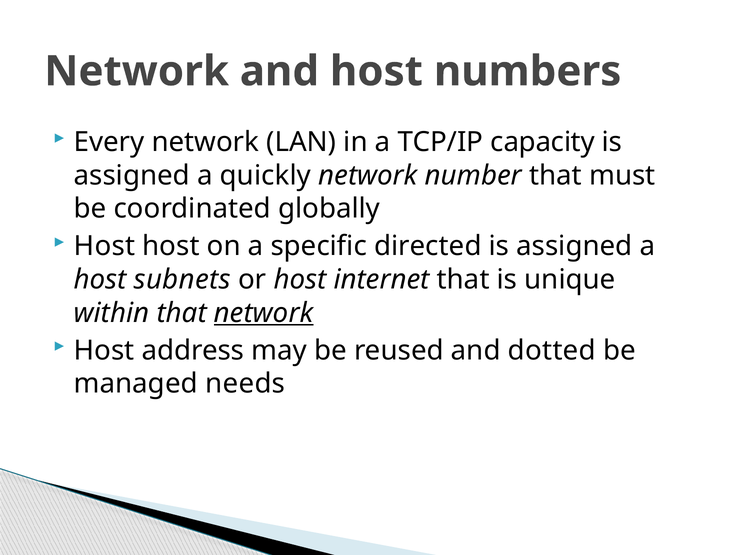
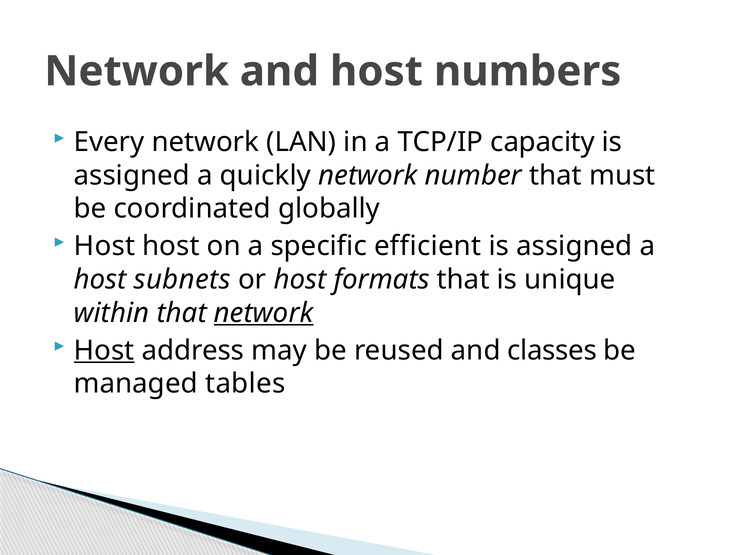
directed: directed -> efficient (428, 246)
internet: internet -> formats (382, 279)
Host underline: none -> present (104, 350)
dotted: dotted -> classes (552, 350)
needs: needs -> tables (245, 383)
